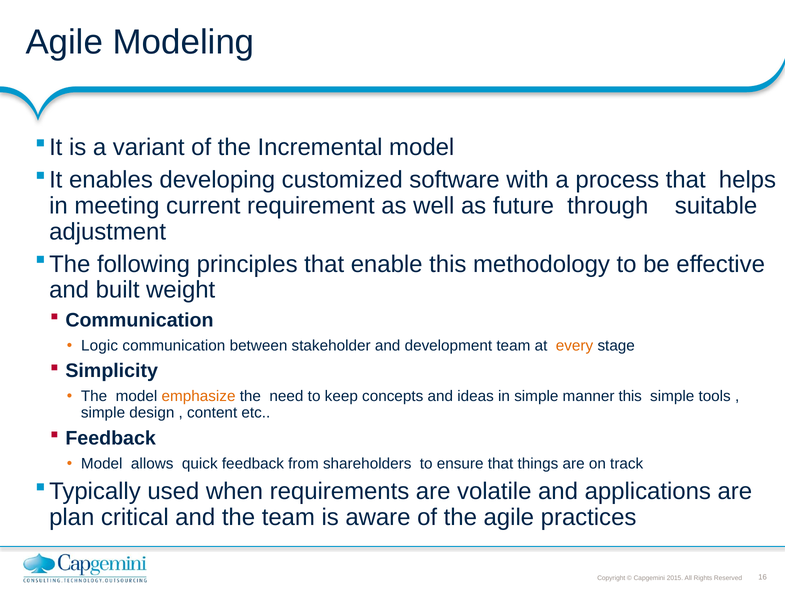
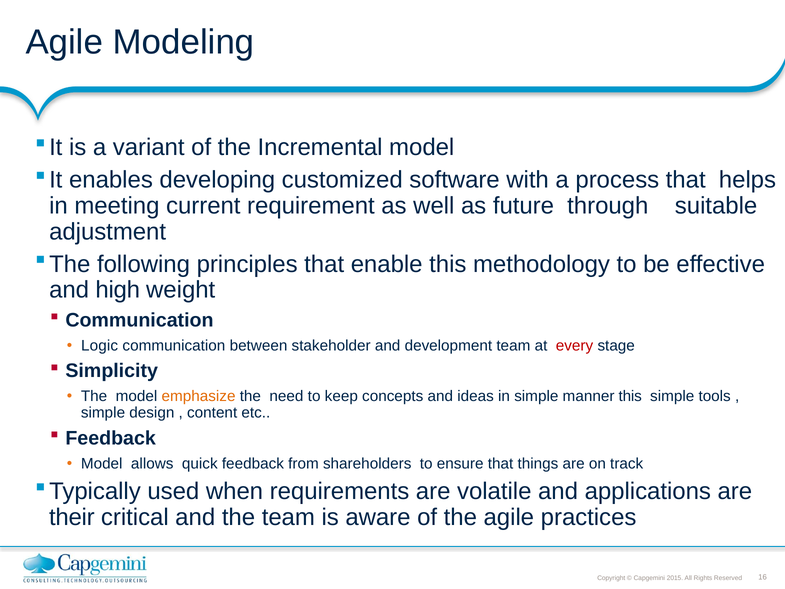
built: built -> high (118, 290)
every colour: orange -> red (575, 345)
plan: plan -> their (72, 517)
